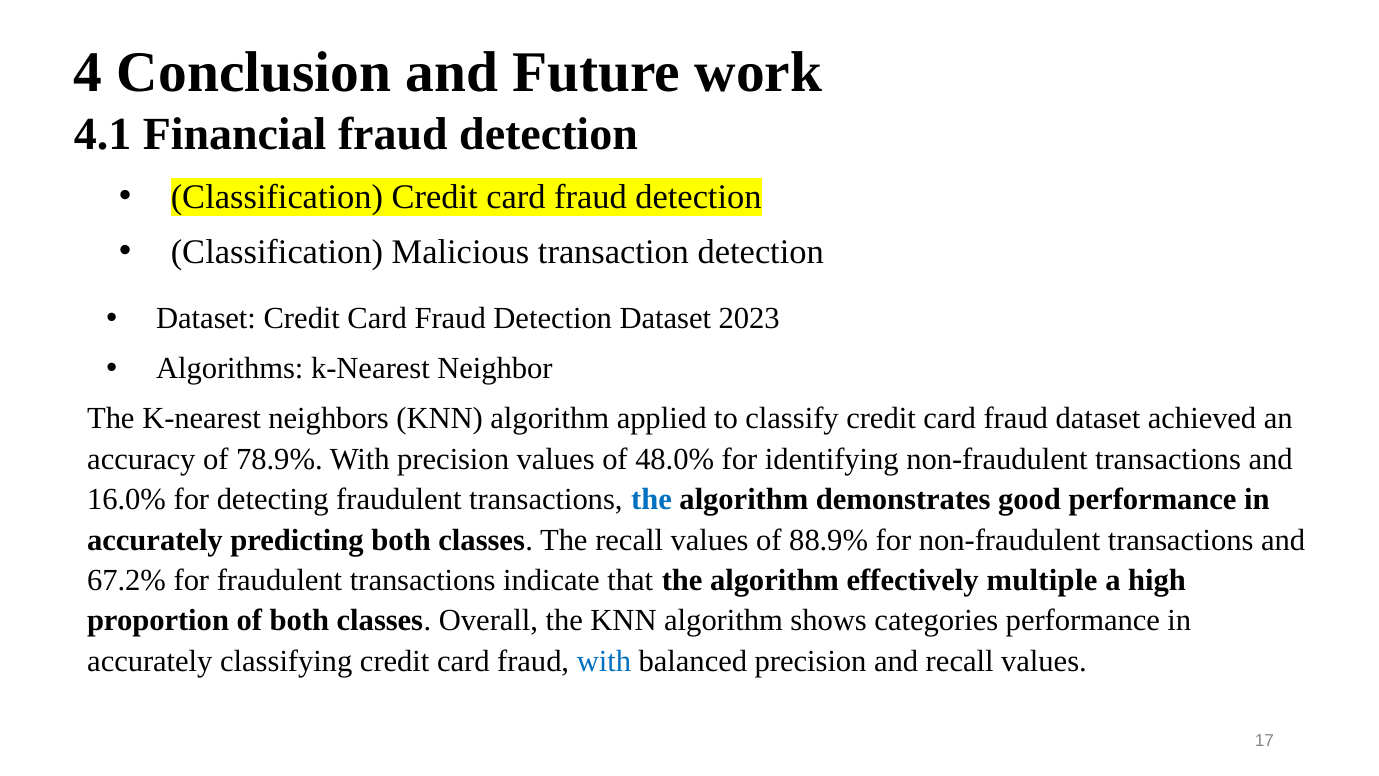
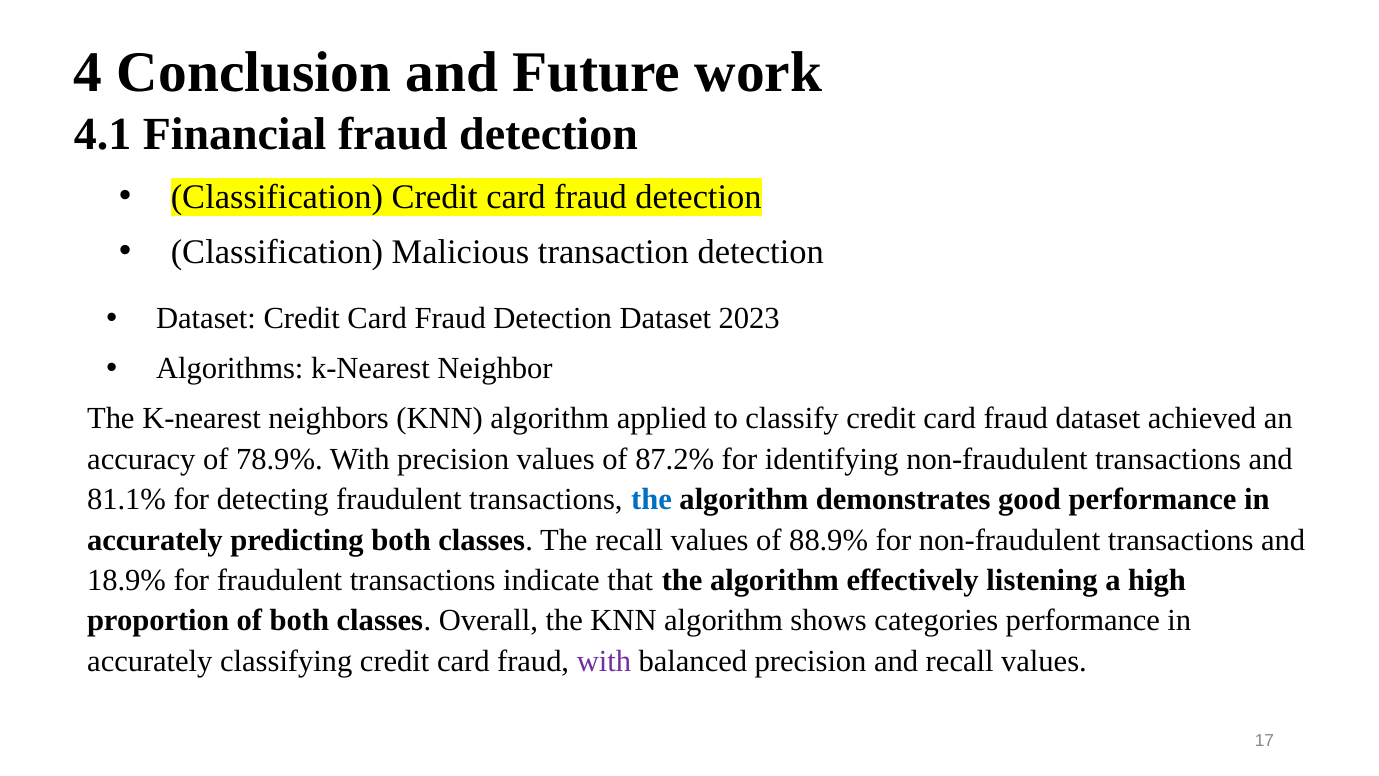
48.0%: 48.0% -> 87.2% (675, 459)
16.0%: 16.0% -> 81.1% (127, 499)
67.2%: 67.2% -> 18.9% (127, 580)
multiple: multiple -> listening (1042, 580)
with colour: blue -> purple (604, 661)
